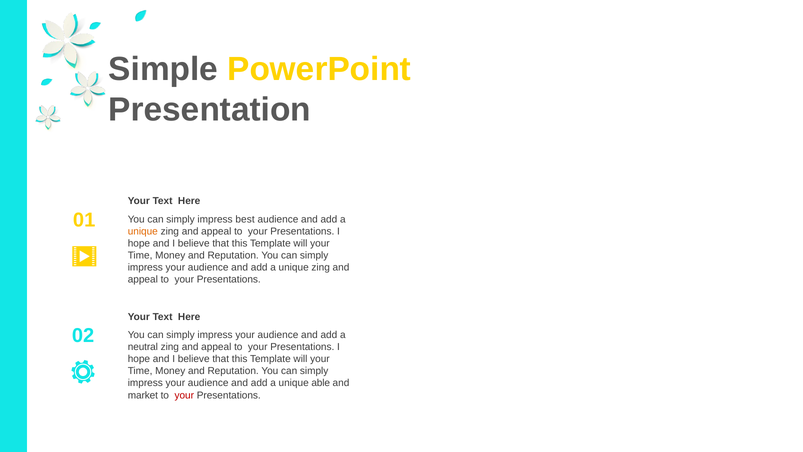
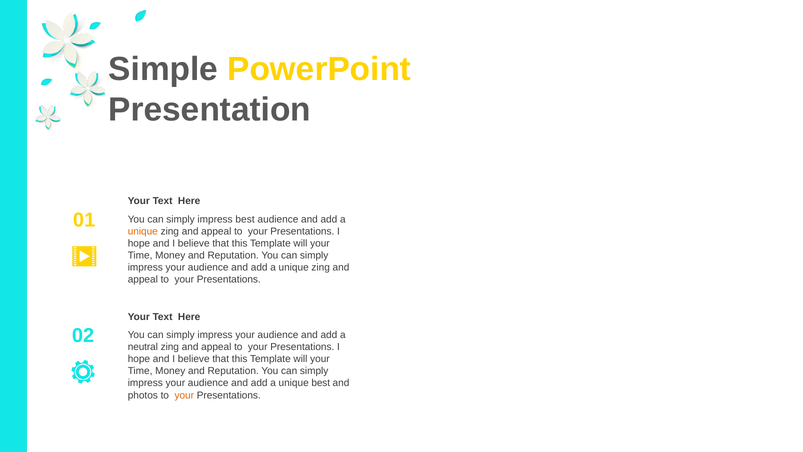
unique able: able -> best (321, 383)
market: market -> photos (143, 395)
your colour: red -> orange (184, 395)
